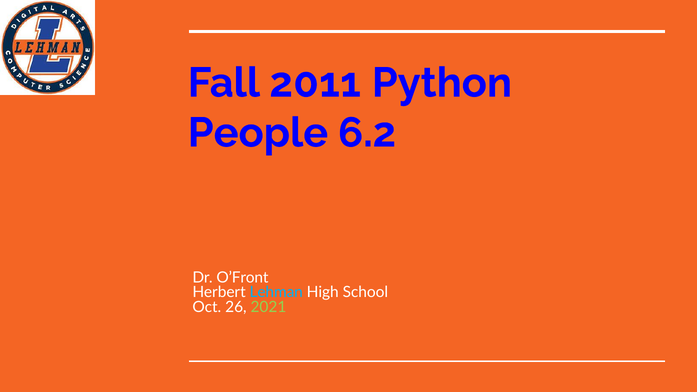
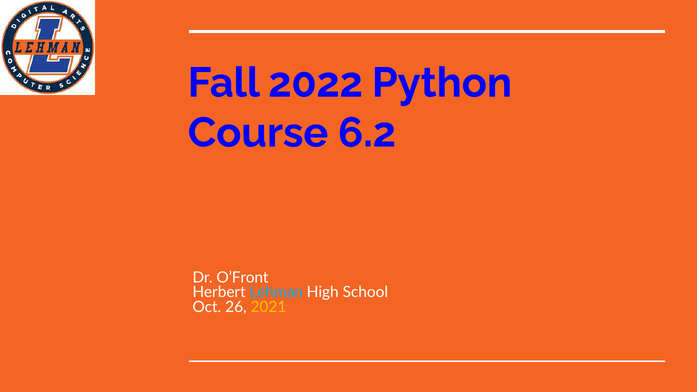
2011: 2011 -> 2022 (316, 83)
People: People -> Course (258, 133)
2021 colour: light green -> yellow (268, 307)
